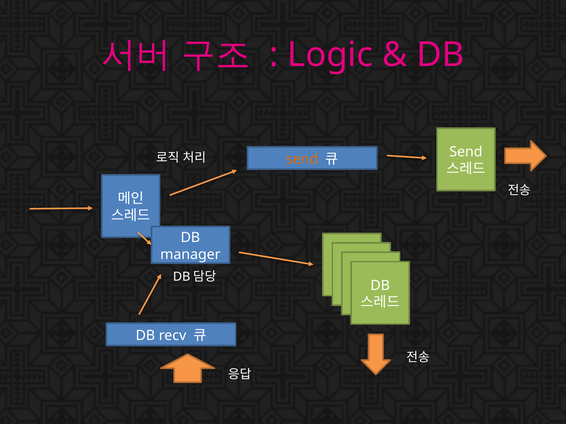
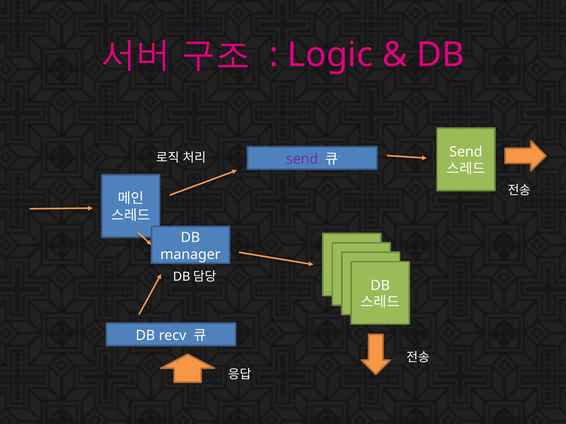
send colour: orange -> purple (302, 159)
